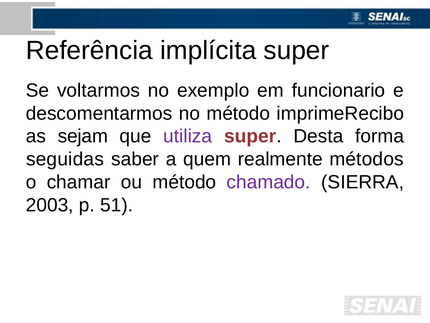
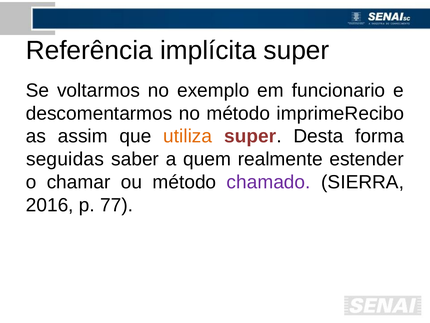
sejam: sejam -> assim (83, 136)
utiliza colour: purple -> orange (188, 136)
métodos: métodos -> estender (367, 159)
2003: 2003 -> 2016 (50, 205)
51: 51 -> 77 (117, 205)
